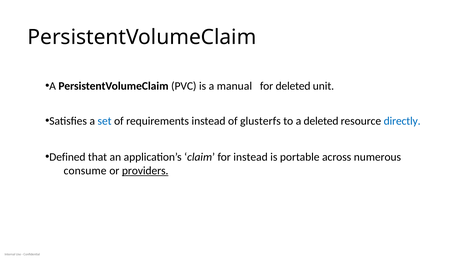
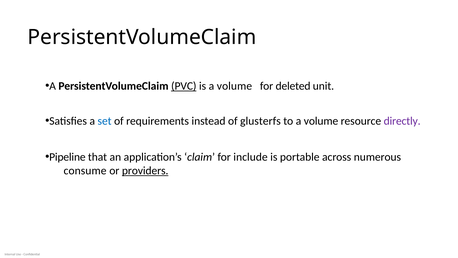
PVC underline: none -> present (184, 86)
is a manual: manual -> volume (234, 86)
to a deleted: deleted -> volume (321, 121)
directly colour: blue -> purple (402, 121)
Defined: Defined -> Pipeline (67, 157)
for instead: instead -> include (251, 157)
